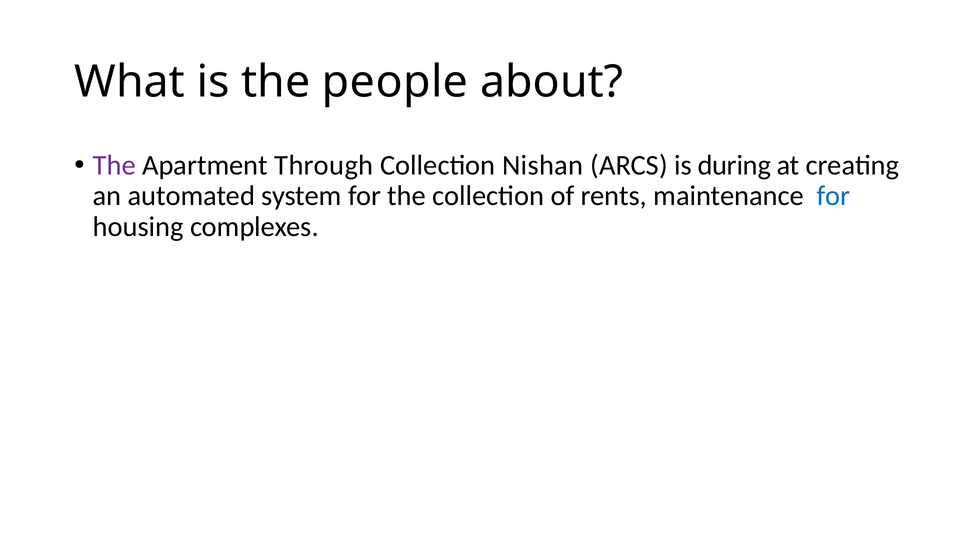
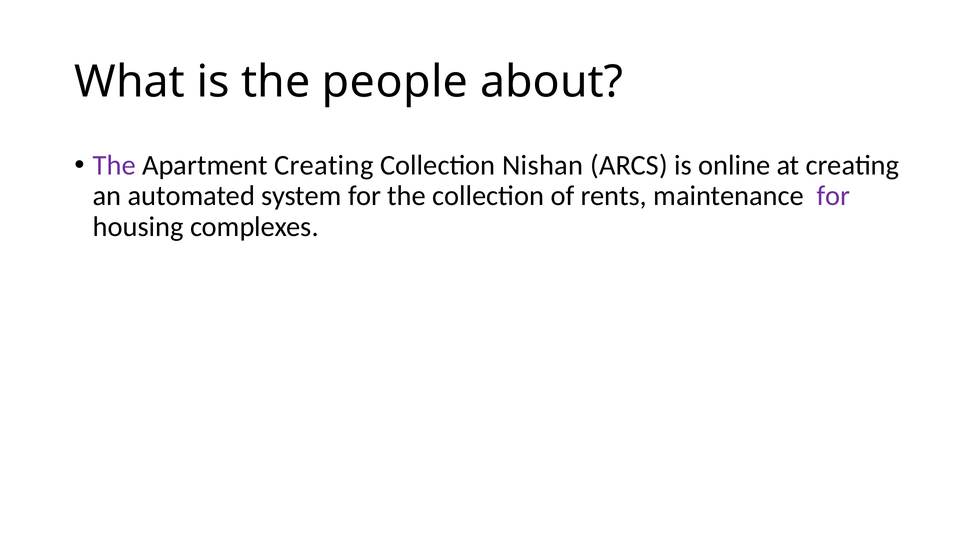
Apartment Through: Through -> Creating (324, 165)
during: during -> online (734, 165)
for colour: blue -> purple (833, 196)
